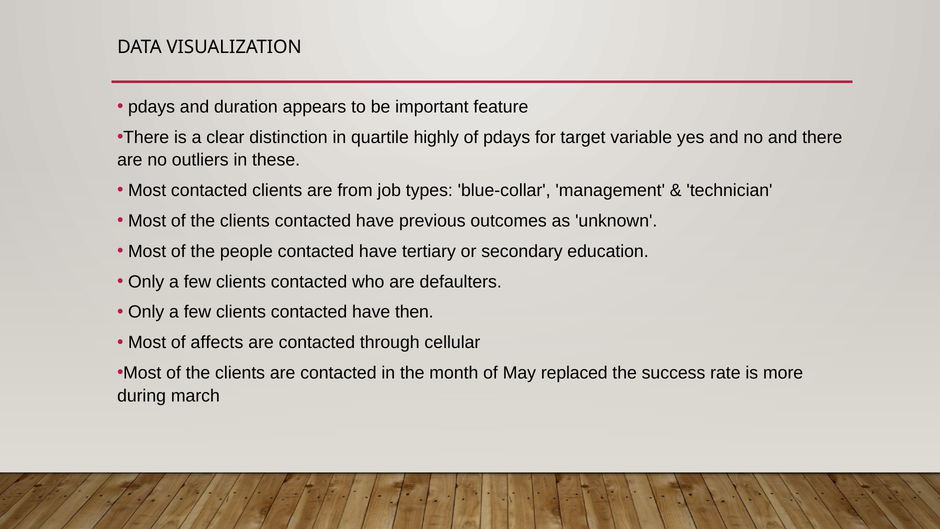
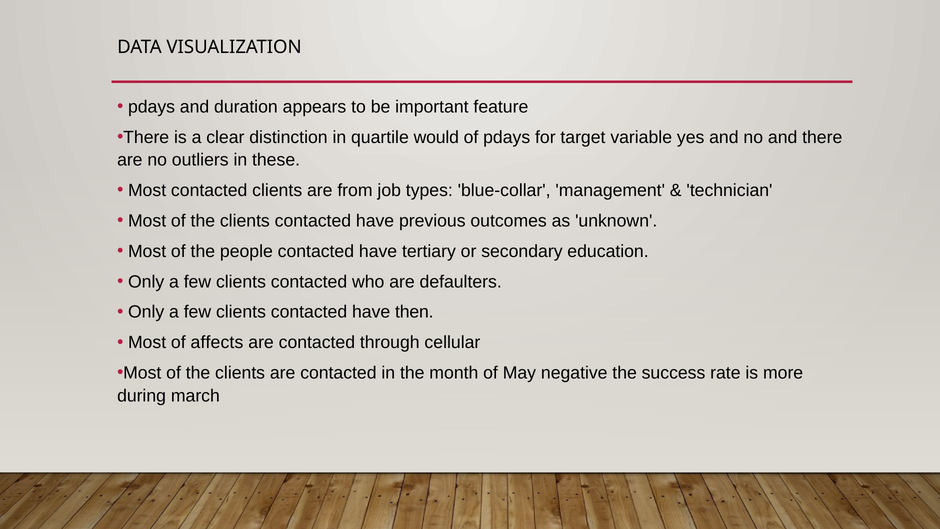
highly: highly -> would (436, 137)
replaced: replaced -> negative (574, 373)
